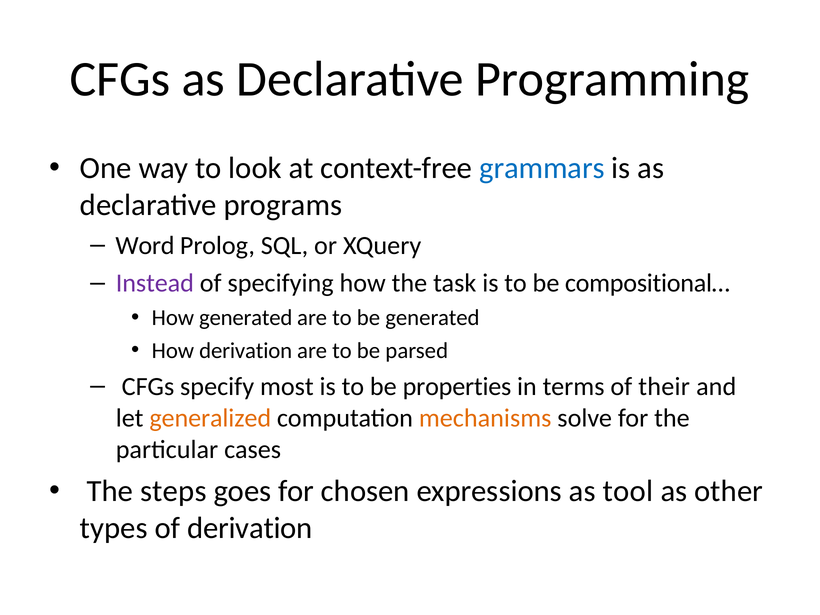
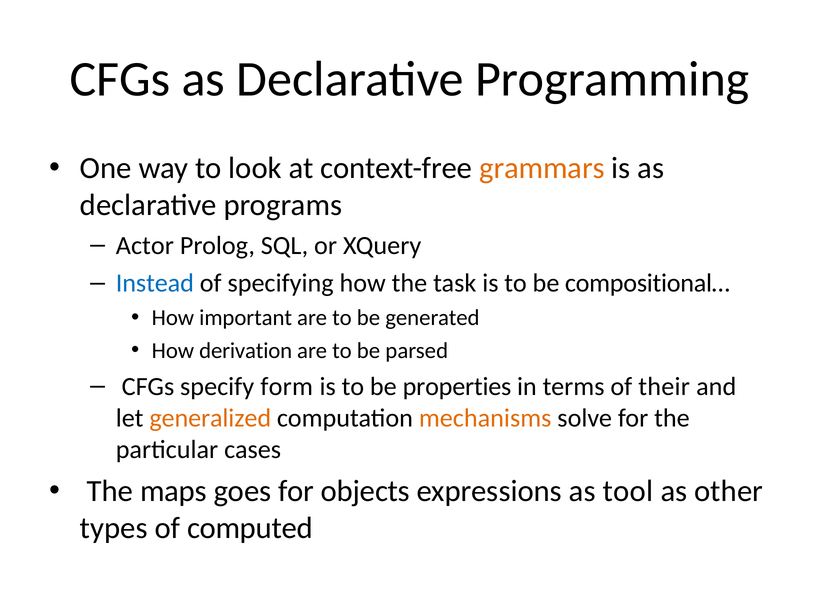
grammars colour: blue -> orange (542, 168)
Word: Word -> Actor (145, 245)
Instead colour: purple -> blue (155, 283)
How generated: generated -> important (246, 318)
most: most -> form (287, 387)
steps: steps -> maps (174, 491)
chosen: chosen -> objects (365, 491)
of derivation: derivation -> computed (250, 528)
